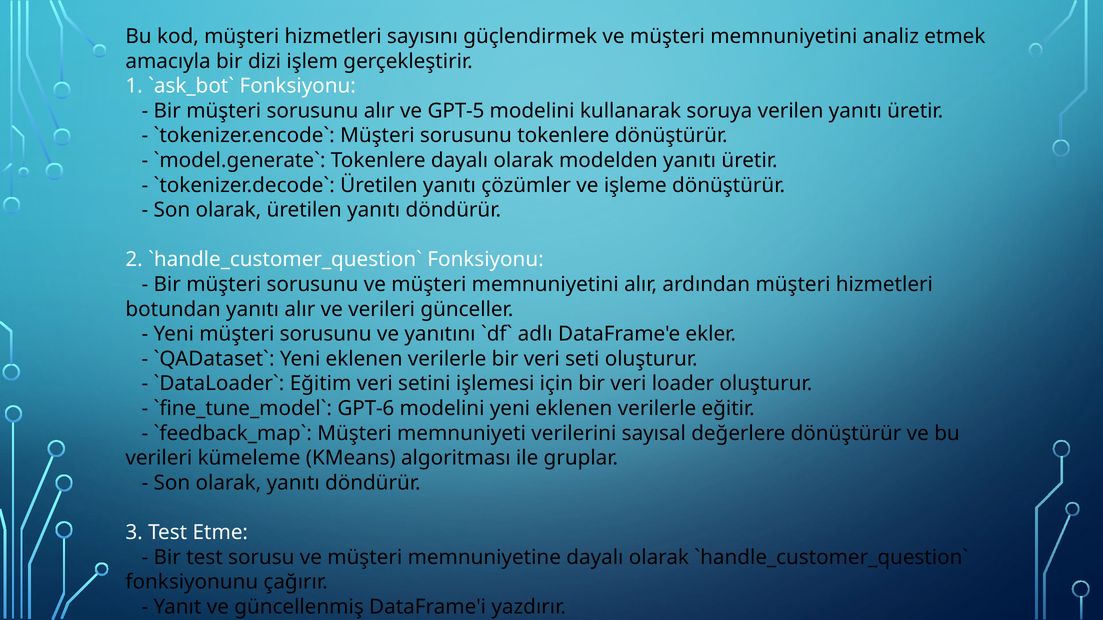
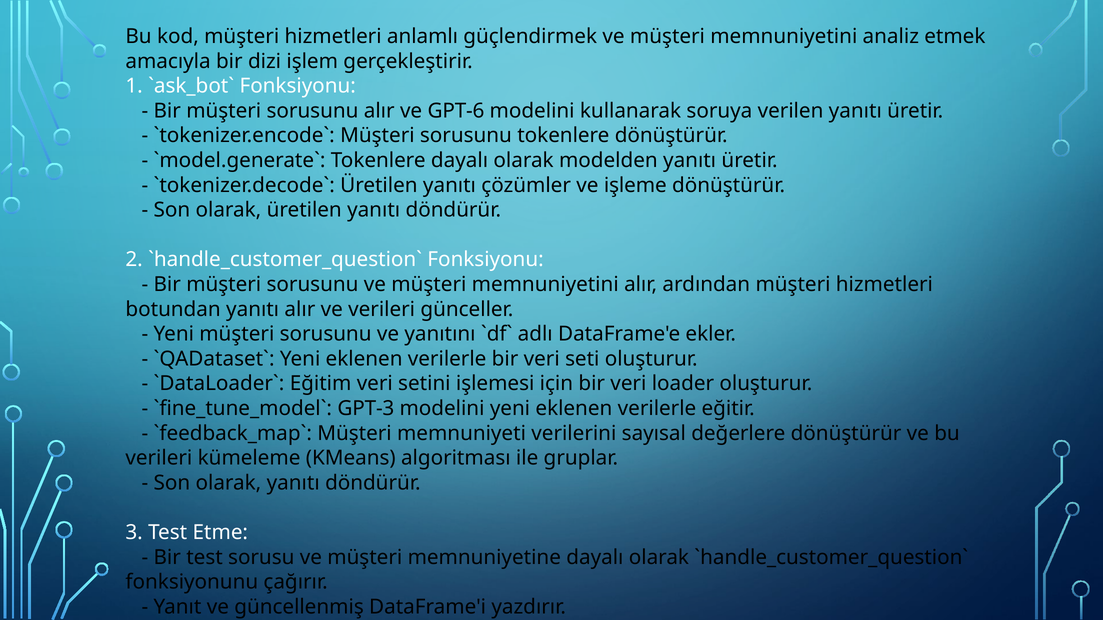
sayısını: sayısını -> anlamlı (423, 36)
GPT-5: GPT-5 -> GPT-6 (456, 111)
GPT-6: GPT-6 -> GPT-3 (366, 409)
